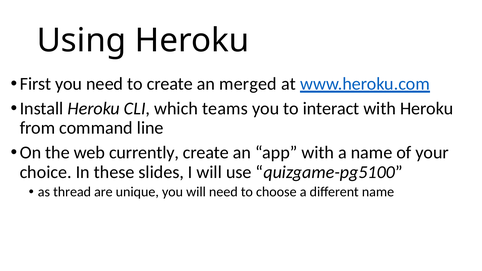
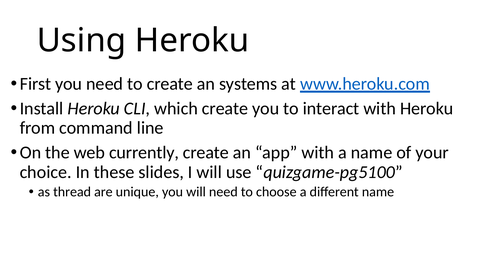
merged: merged -> systems (248, 84)
which teams: teams -> create (225, 109)
